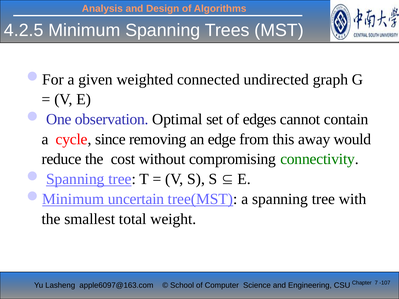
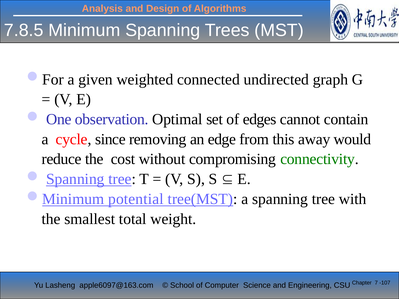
4.2.5: 4.2.5 -> 7.8.5 (24, 30)
uncertain: uncertain -> potential (136, 199)
